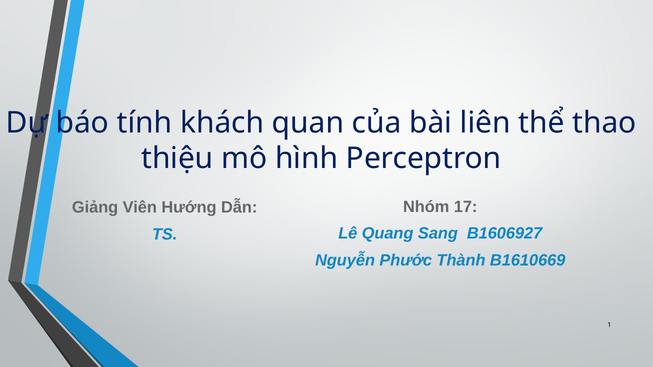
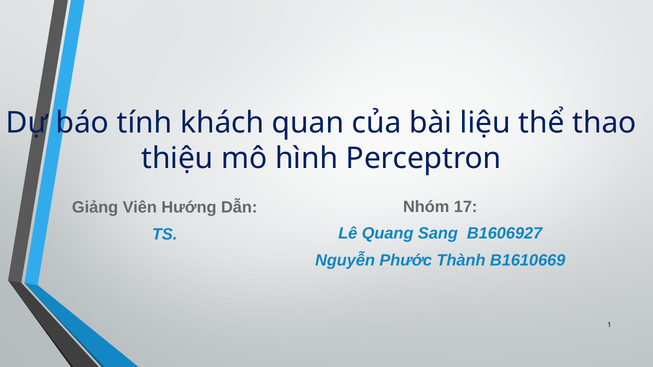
liên: liên -> liệu (485, 123)
